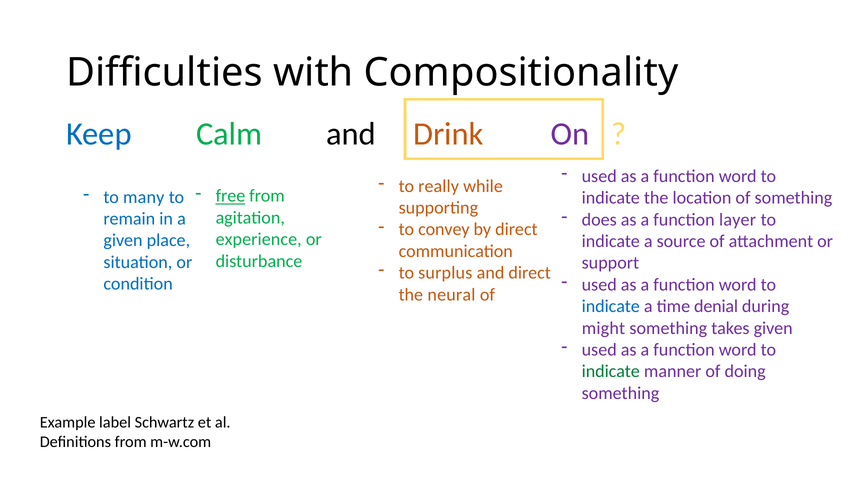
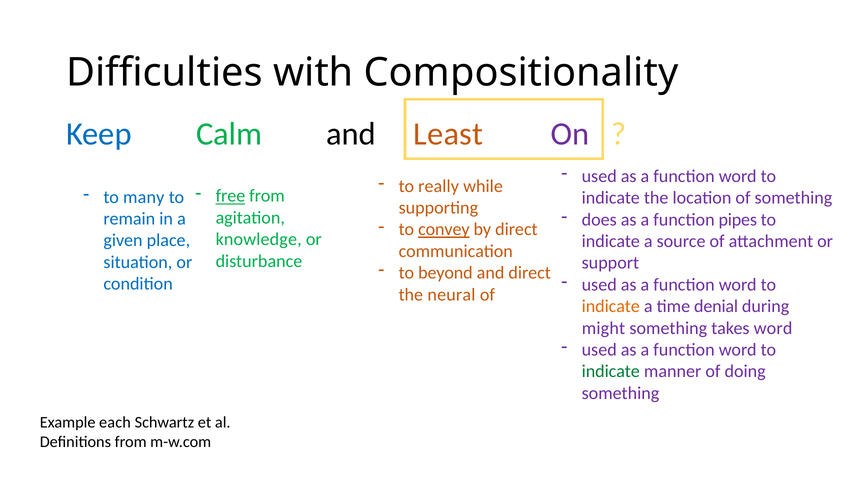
Drink: Drink -> Least (448, 134)
layer: layer -> pipes (738, 219)
convey underline: none -> present (444, 229)
experience: experience -> knowledge (259, 239)
surplus: surplus -> beyond (445, 273)
indicate colour: blue -> orange (611, 306)
takes given: given -> word (773, 328)
label: label -> each (115, 422)
